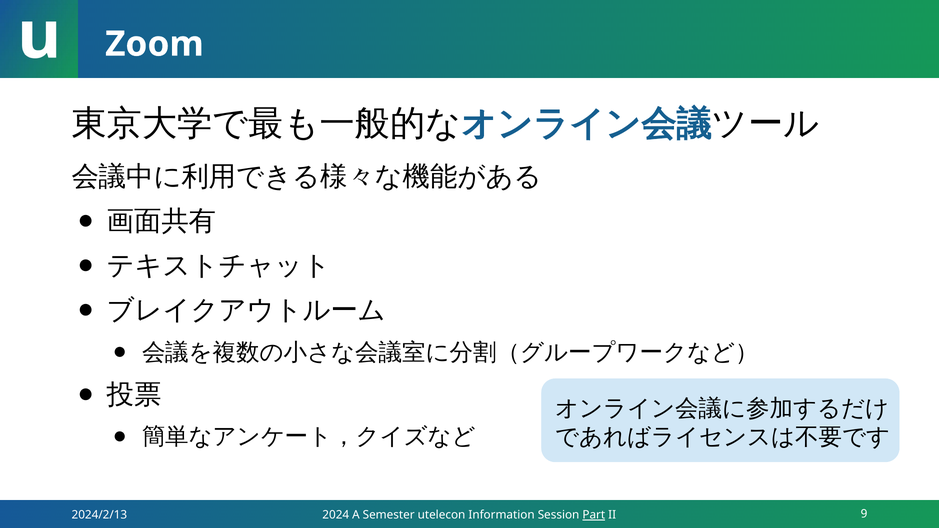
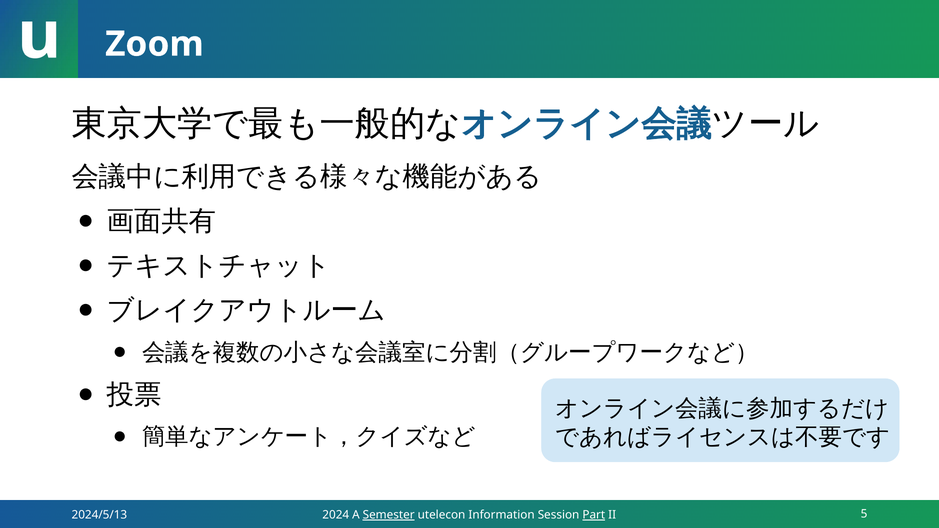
2024/2/13: 2024/2/13 -> 2024/5/13 (99, 515)
Semester underline: none -> present (389, 515)
9: 9 -> 5 (864, 514)
